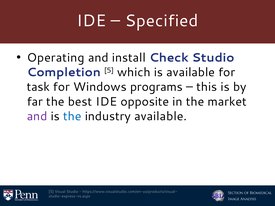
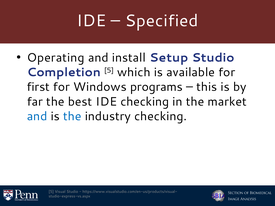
Check: Check -> Setup (169, 58)
task: task -> first (38, 87)
IDE opposite: opposite -> checking (145, 102)
and colour: purple -> blue (37, 116)
industry available: available -> checking (161, 116)
